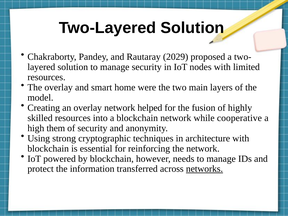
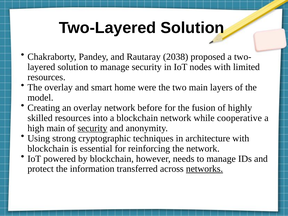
2029: 2029 -> 2038 (176, 57)
helped: helped -> before (150, 108)
high them: them -> main (56, 128)
security underline: none -> present (92, 128)
